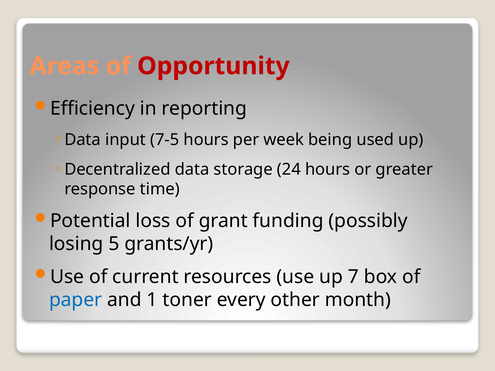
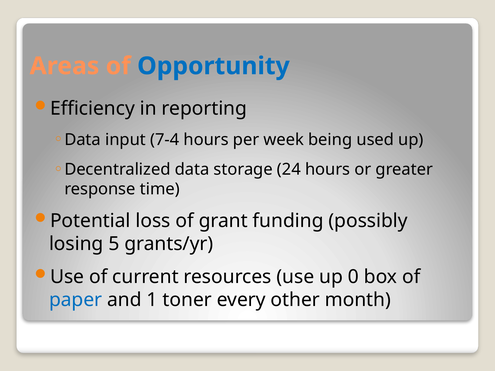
Opportunity colour: red -> blue (213, 66)
7-5: 7-5 -> 7-4 (165, 140)
7: 7 -> 0 (353, 277)
